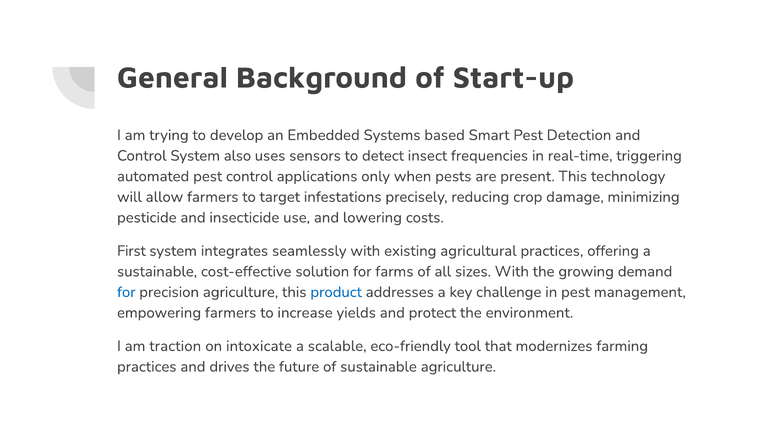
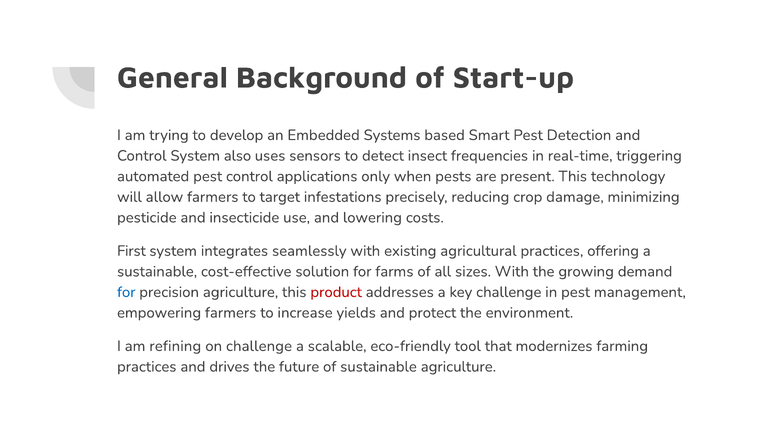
product colour: blue -> red (336, 292)
traction: traction -> refining (175, 346)
on intoxicate: intoxicate -> challenge (259, 346)
